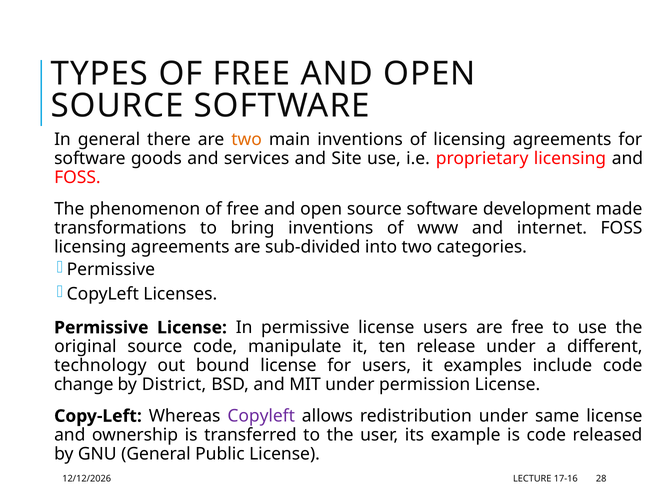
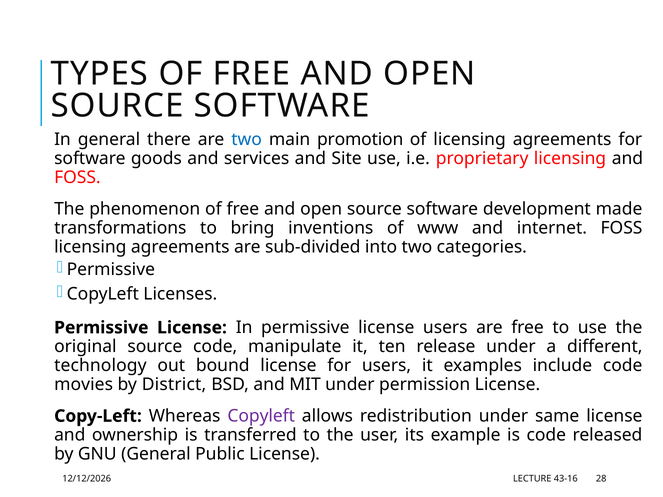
two colour: orange -> blue (247, 140)
main inventions: inventions -> promotion (360, 140)
change: change -> movies (84, 384)
17-16: 17-16 -> 43-16 (566, 479)
